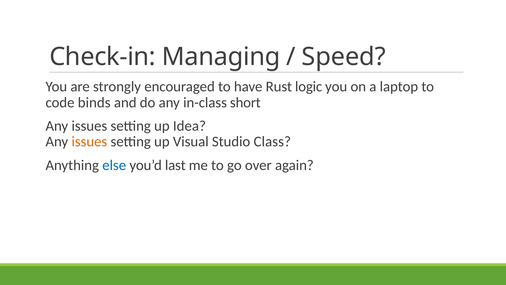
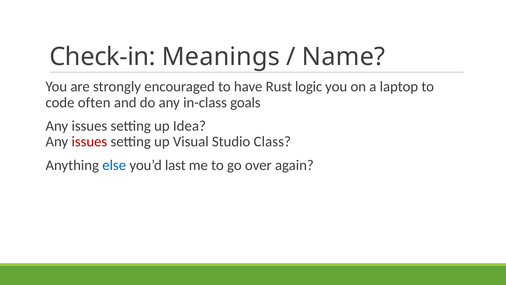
Managing: Managing -> Meanings (221, 57)
Speed: Speed -> Name (344, 57)
binds: binds -> often (94, 102)
short: short -> goals (245, 102)
issues colour: orange -> red (89, 142)
